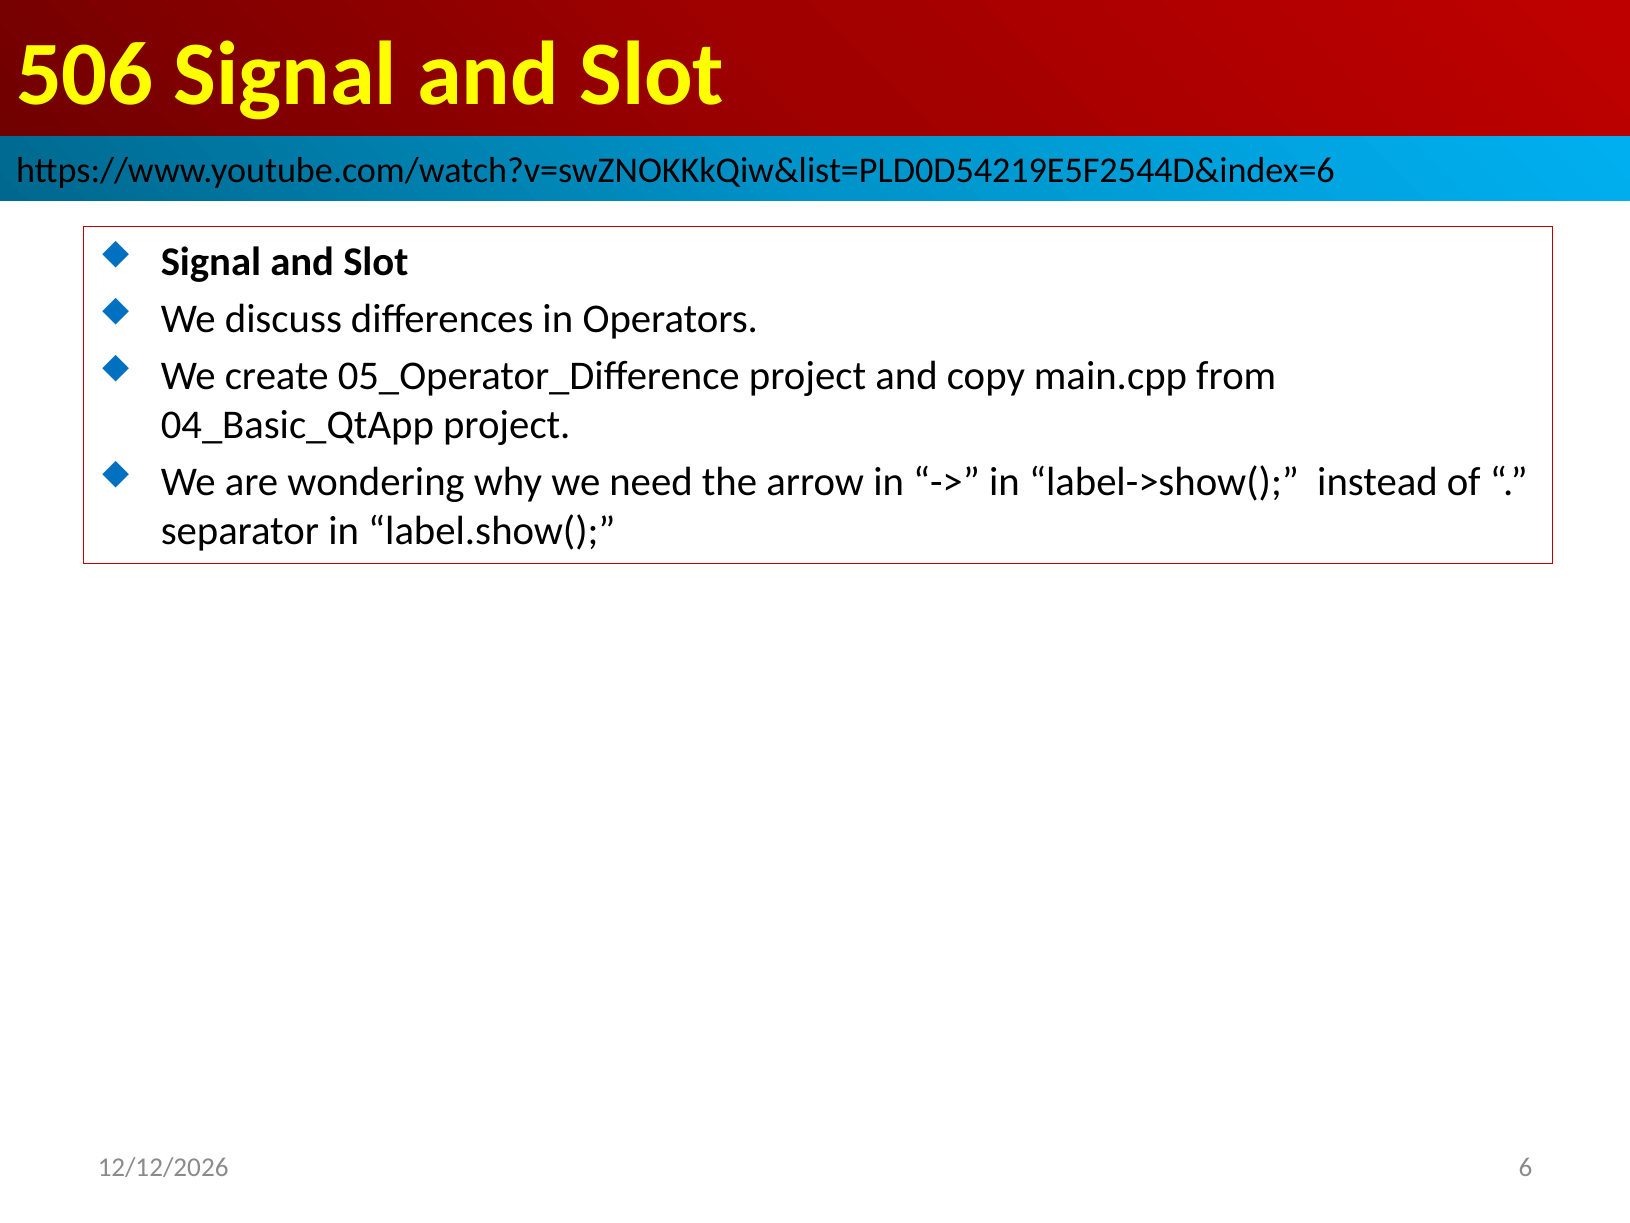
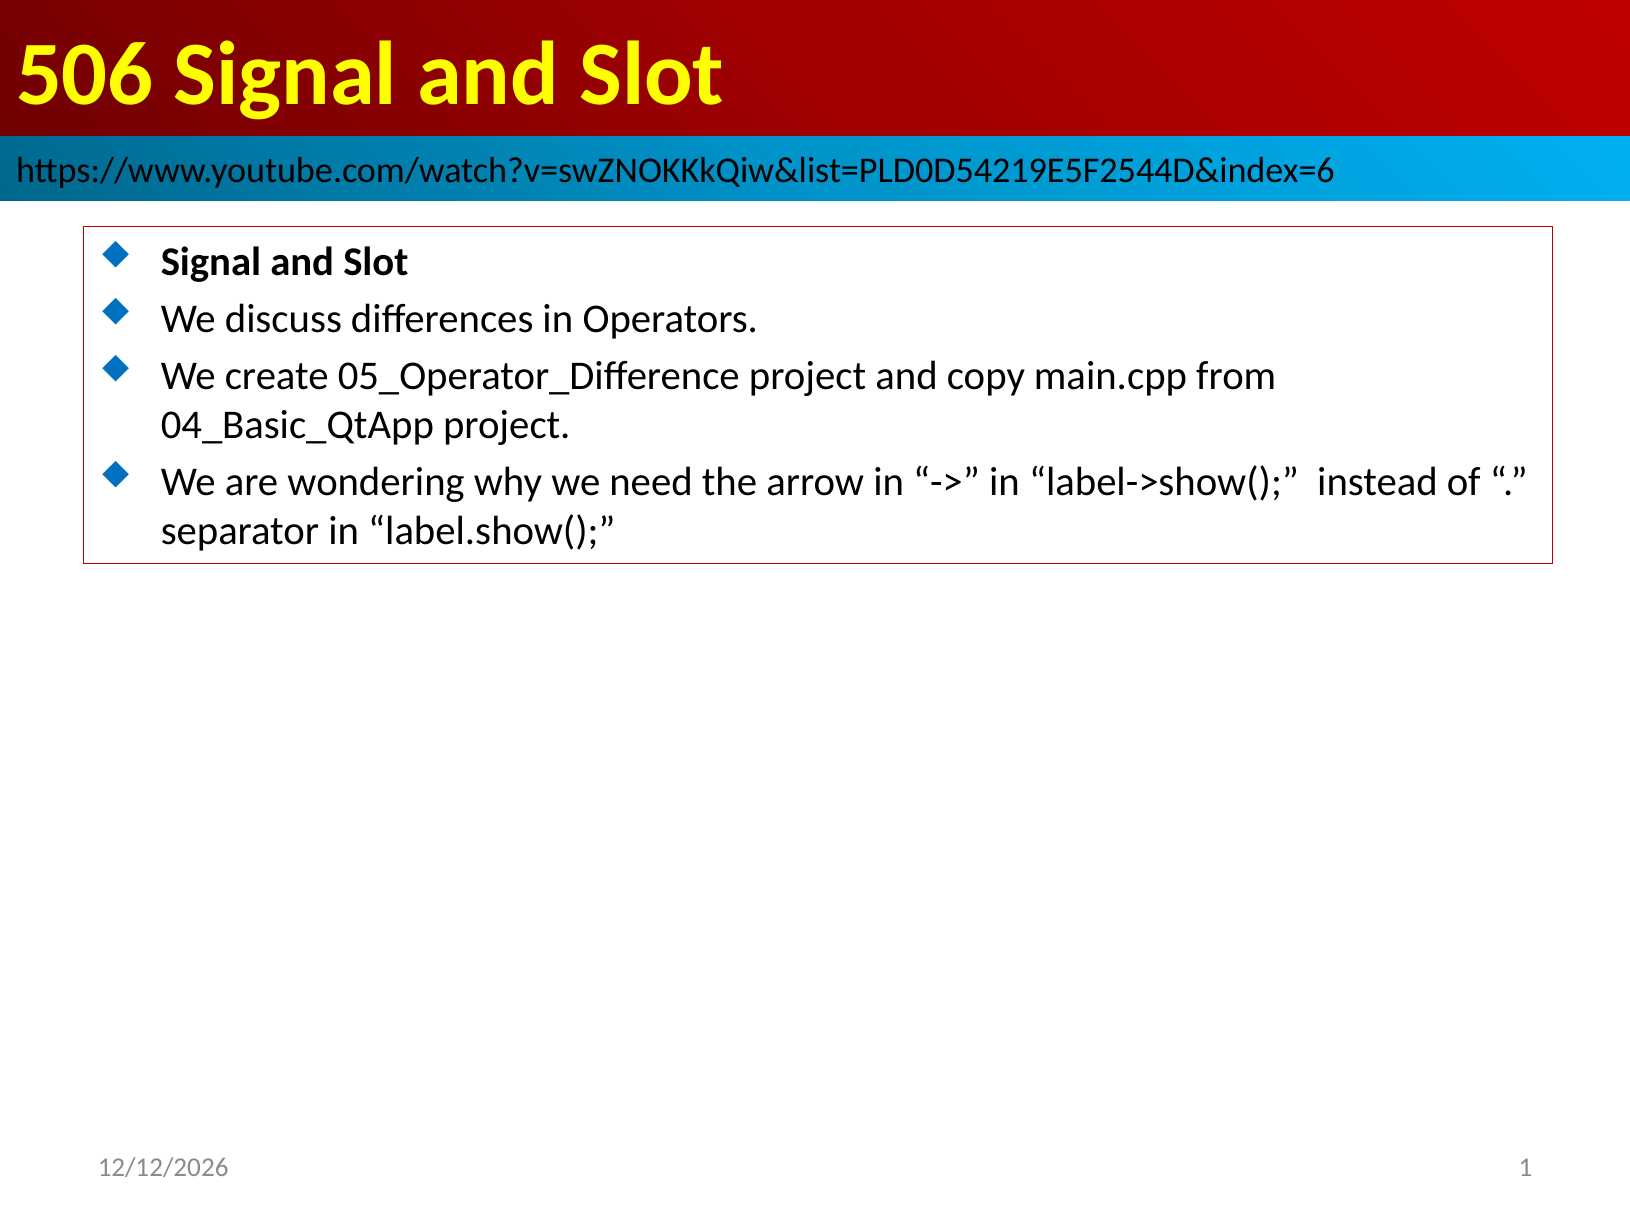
6: 6 -> 1 (1525, 1167)
